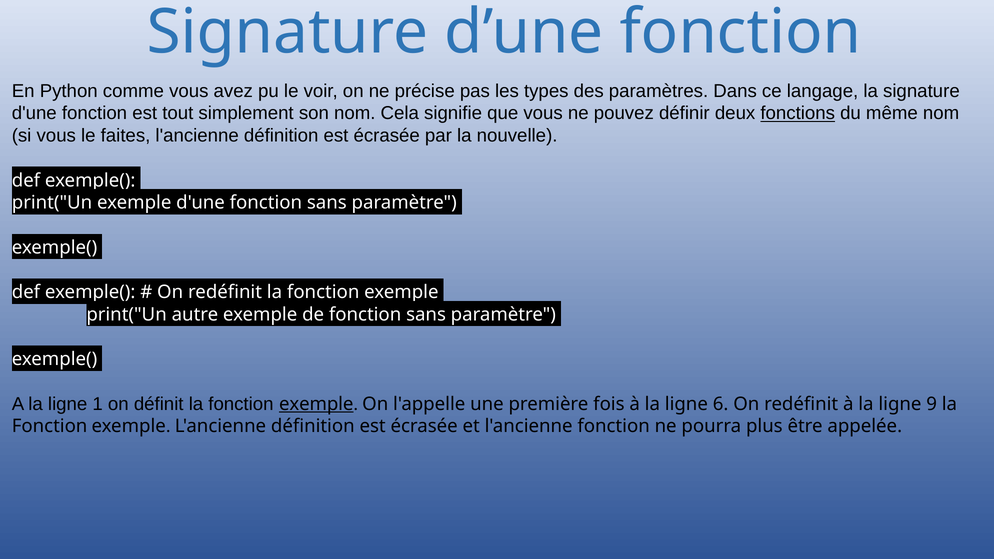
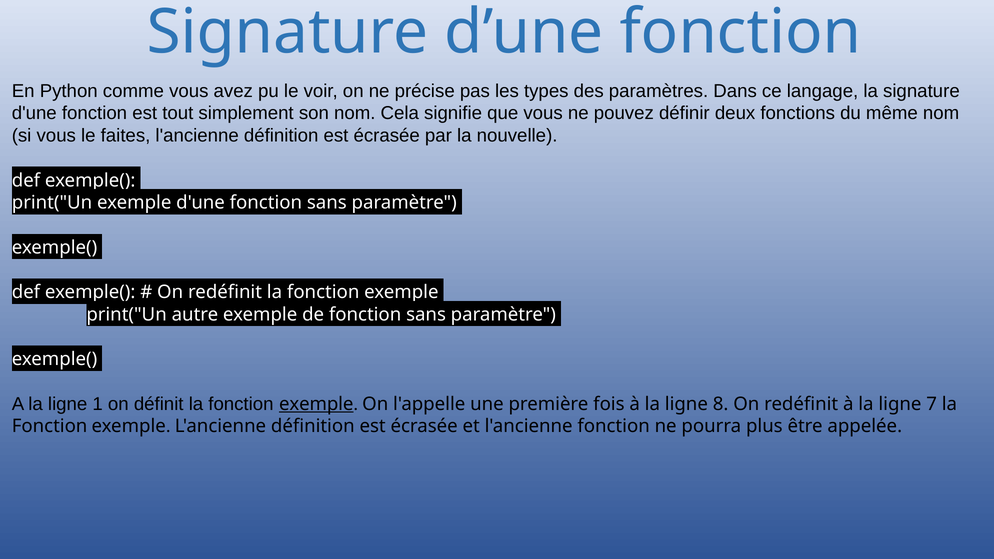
fonctions underline: present -> none (798, 113)
6: 6 -> 8 (721, 404)
9: 9 -> 7 (932, 404)
